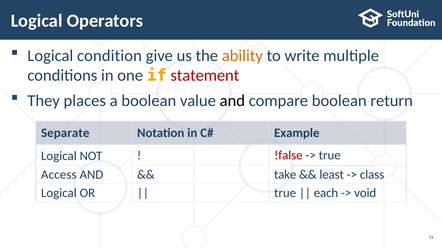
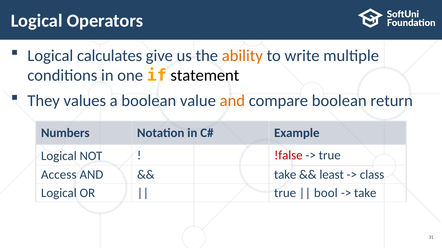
condition: condition -> calculates (110, 56)
statement colour: red -> black (205, 76)
places: places -> values (85, 101)
and colour: black -> orange (232, 101)
Separate: Separate -> Numbers (65, 133)
each: each -> bool (326, 193)
void: void -> take (365, 193)
